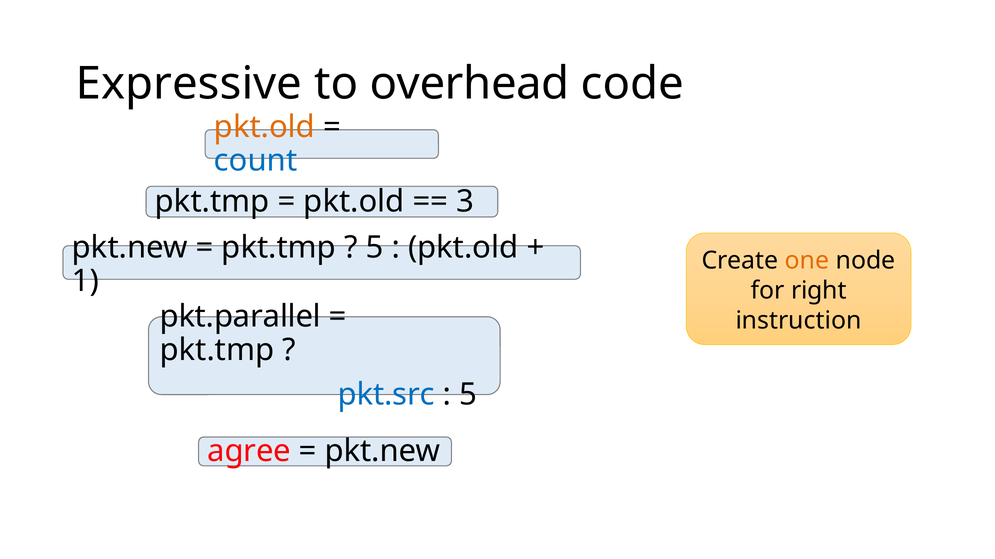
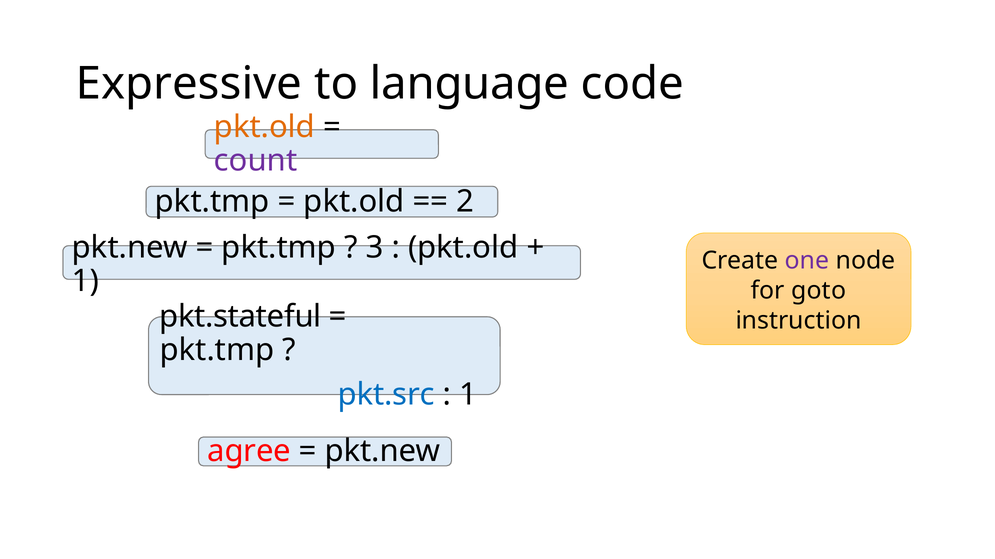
overhead: overhead -> language (470, 84)
count colour: blue -> purple (256, 161)
3: 3 -> 2 (465, 202)
5: 5 -> 3 (375, 248)
one colour: orange -> purple (807, 261)
right: right -> goto (819, 291)
pkt.parallel: pkt.parallel -> pkt.stateful (240, 317)
5: 5 -> 1 (468, 395)
